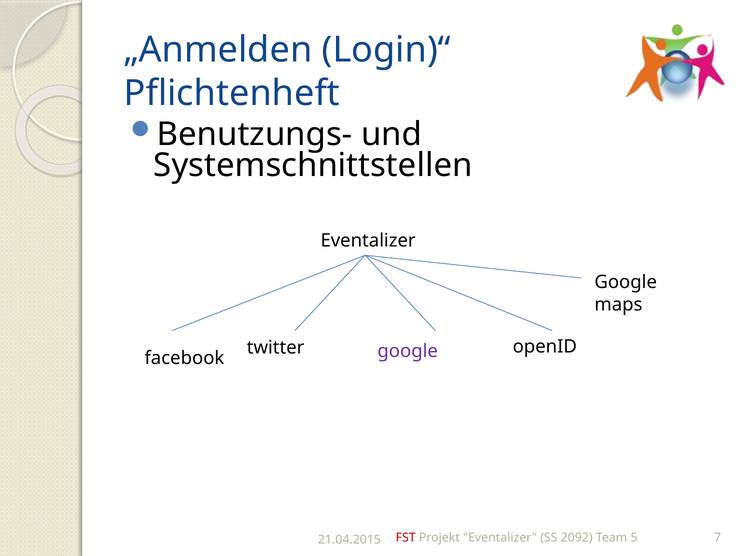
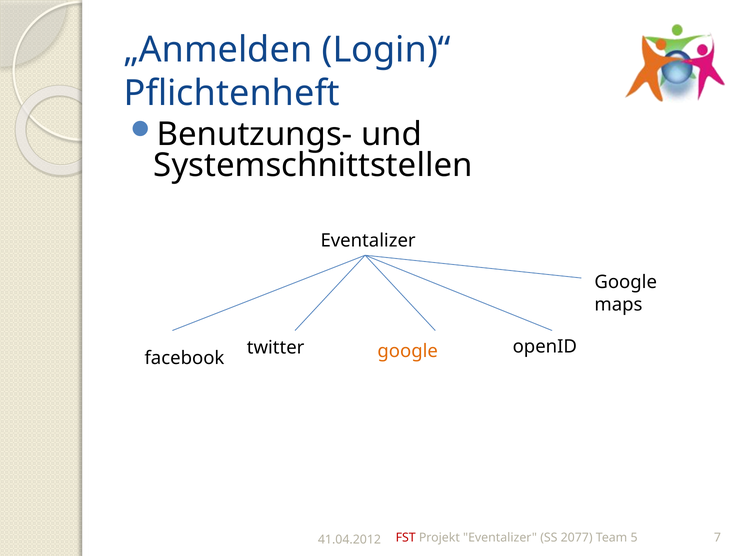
google colour: purple -> orange (408, 351)
2092: 2092 -> 2077 (577, 538)
21.04.2015: 21.04.2015 -> 41.04.2012 (349, 540)
